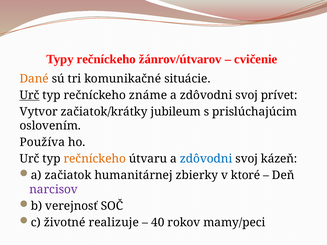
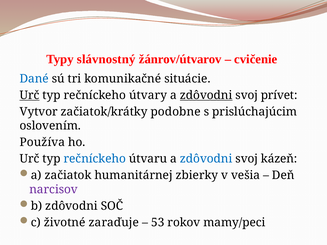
Typy rečníckeho: rečníckeho -> slávnostný (106, 59)
Dané colour: orange -> blue (34, 79)
známe: známe -> útvary (148, 95)
zdôvodni underline: none -> present (206, 95)
jubileum: jubileum -> podobne (176, 112)
rečníckeho colour: orange -> blue (95, 159)
ktoré: ktoré -> vešia (246, 175)
b verejnosť: verejnosť -> zdôvodni (71, 206)
realizuje: realizuje -> zaraďuje (114, 223)
40: 40 -> 53 (158, 223)
